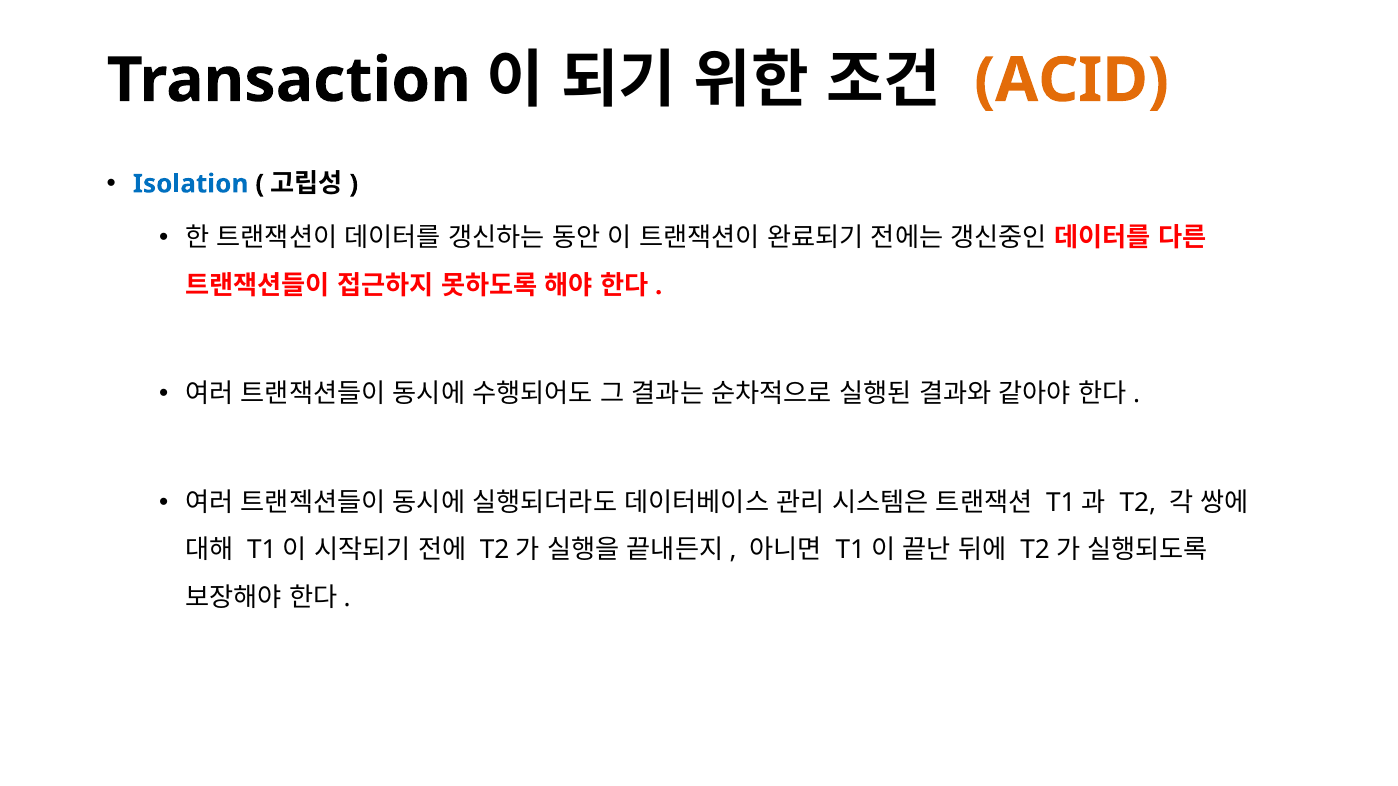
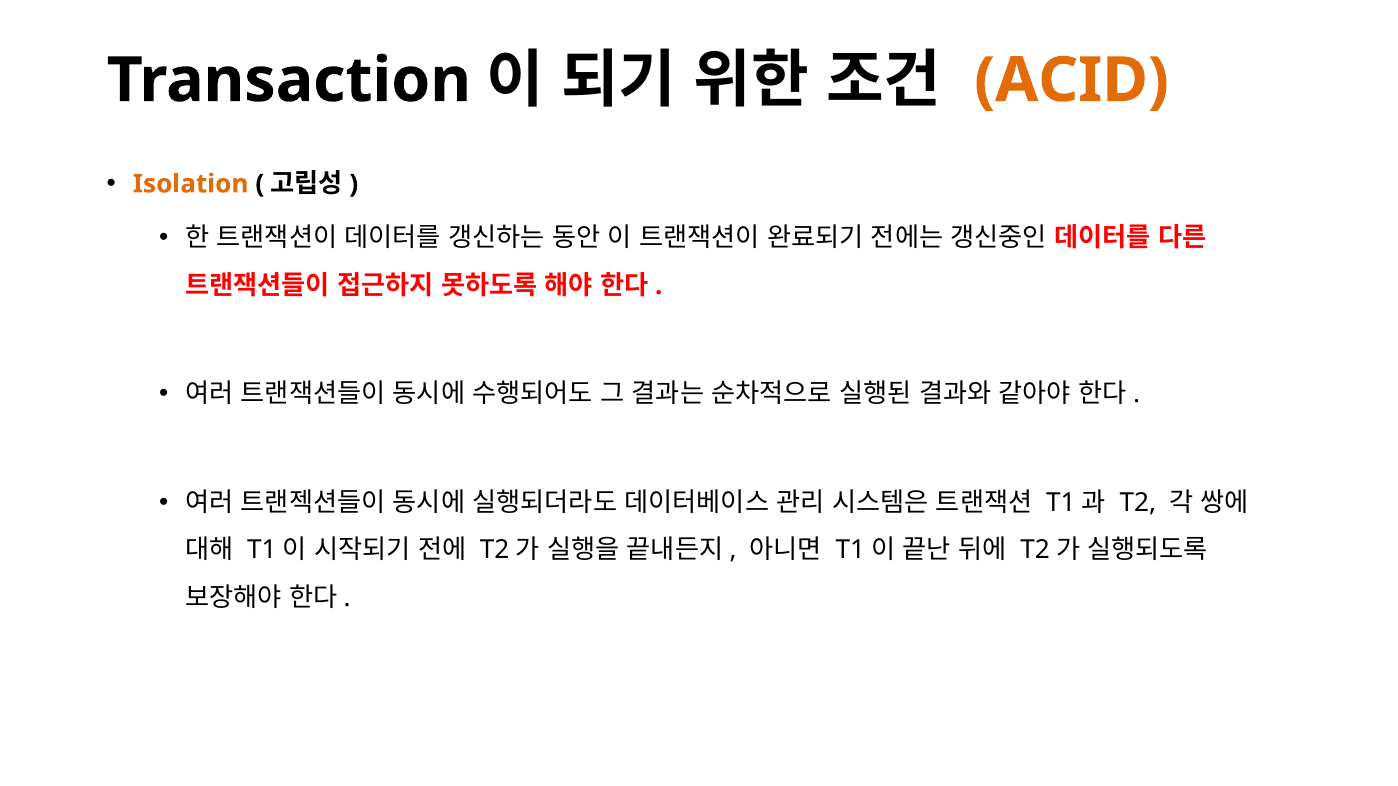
Isolation colour: blue -> orange (191, 184)
